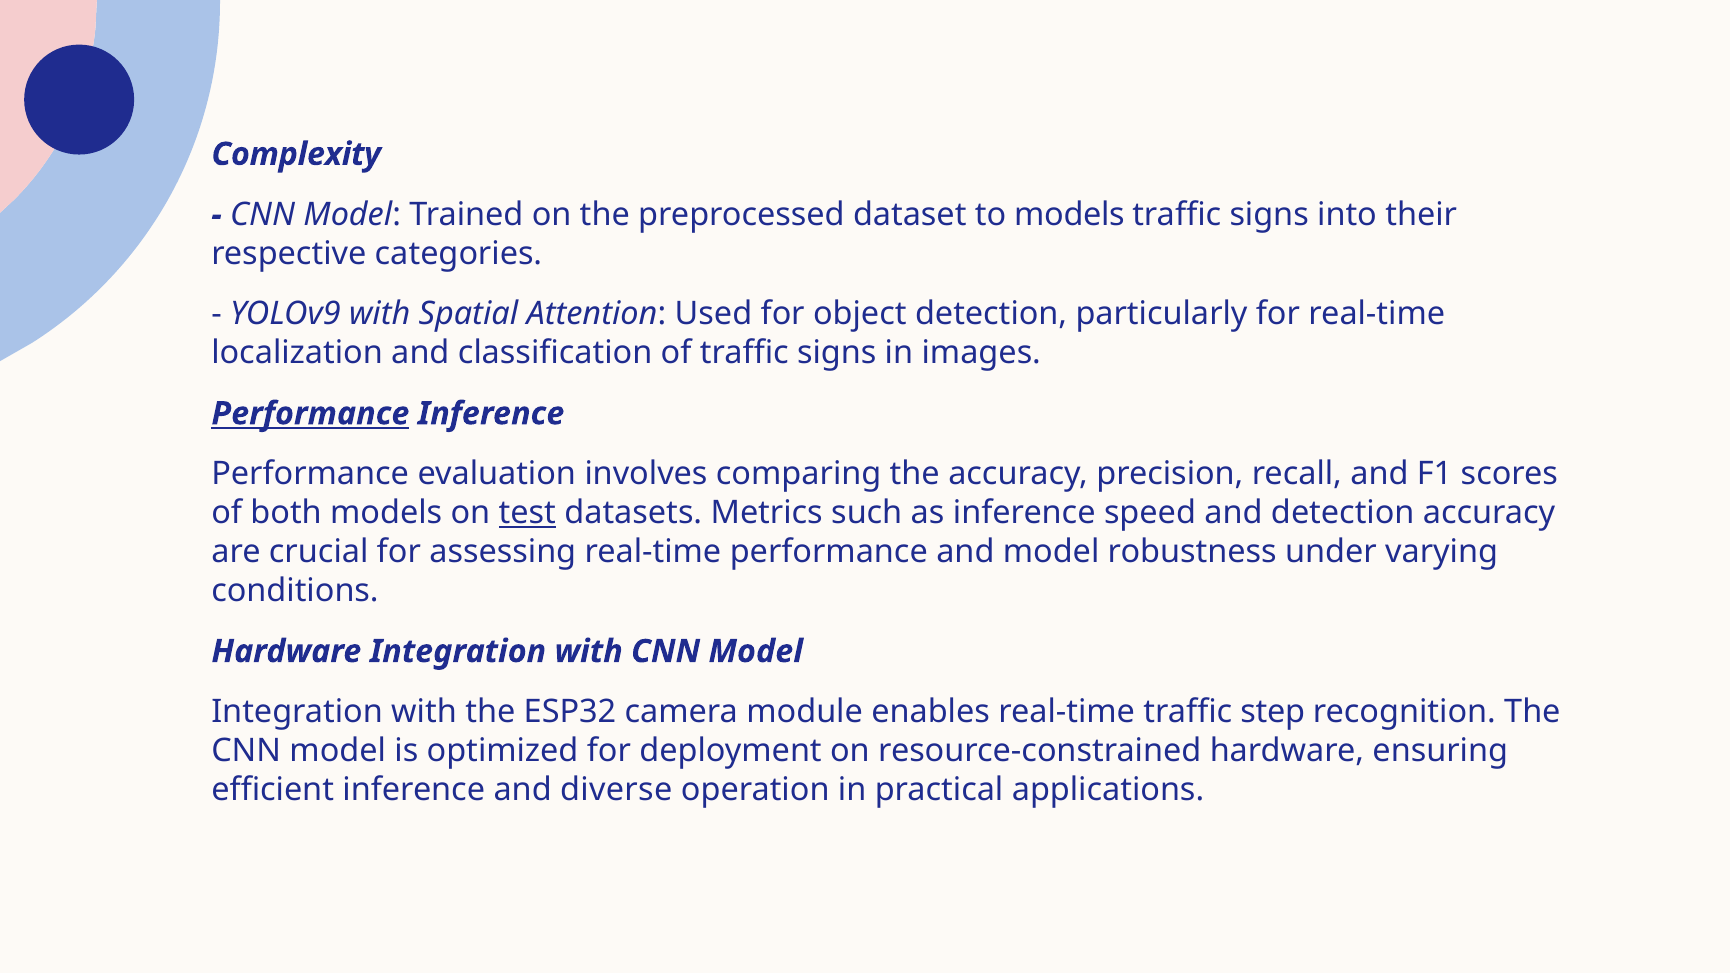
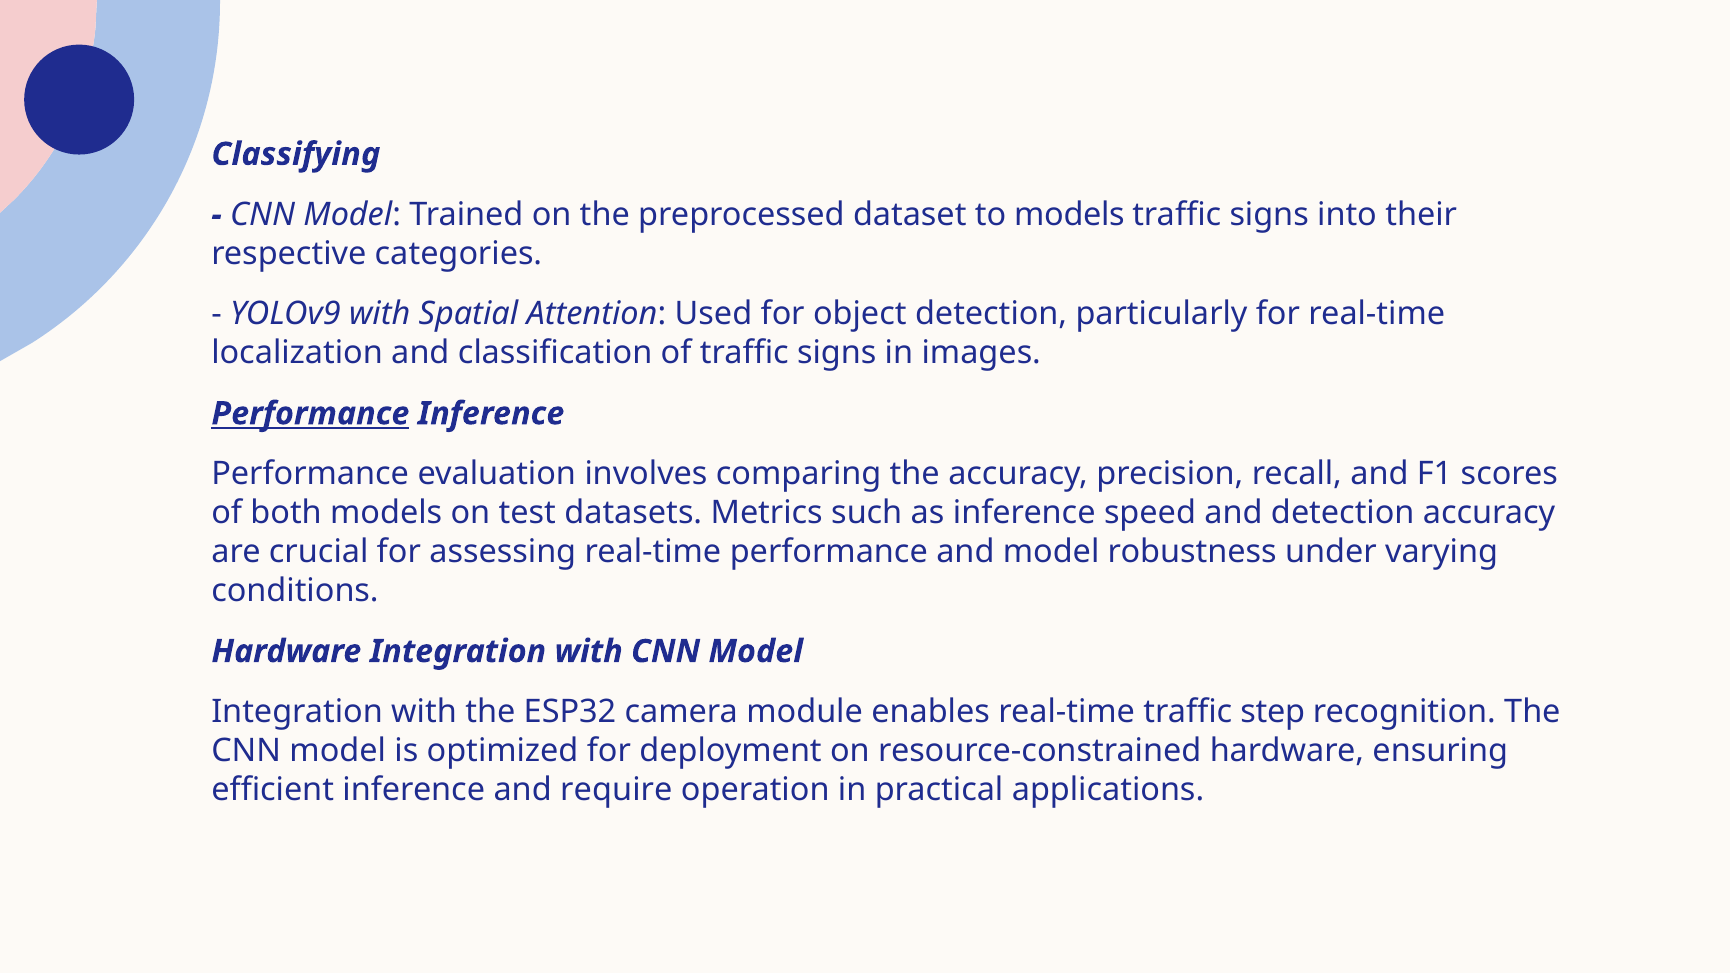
Complexity: Complexity -> Classifying (296, 154)
test underline: present -> none (527, 513)
diverse: diverse -> require (616, 790)
